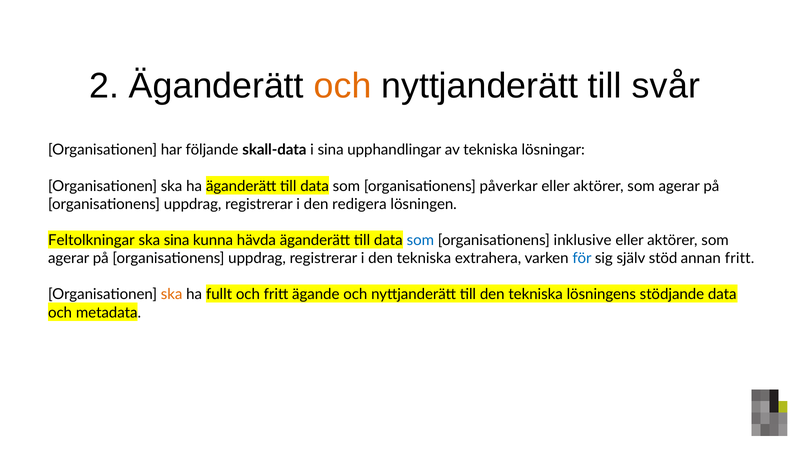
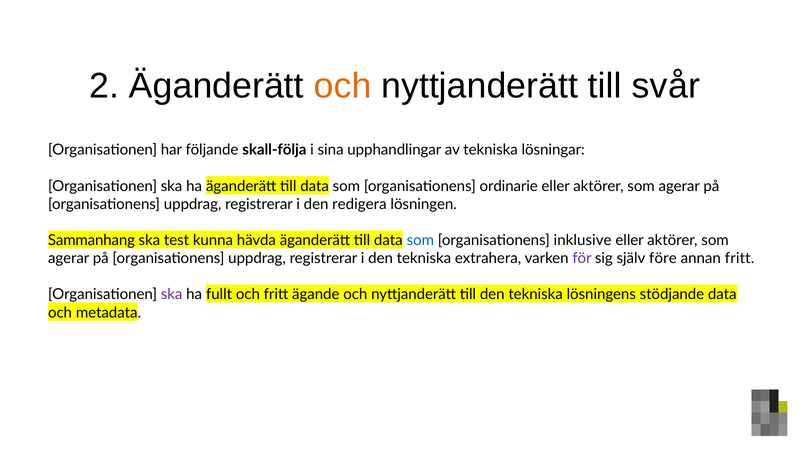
skall-data: skall-data -> skall-följa (274, 150)
påverkar: påverkar -> ordinarie (509, 186)
Feltolkningar: Feltolkningar -> Sammanhang (91, 240)
ska sina: sina -> test (177, 240)
för colour: blue -> purple (582, 259)
stöd: stöd -> före (663, 259)
ska colour: orange -> purple (172, 295)
